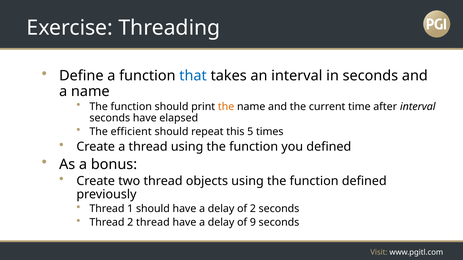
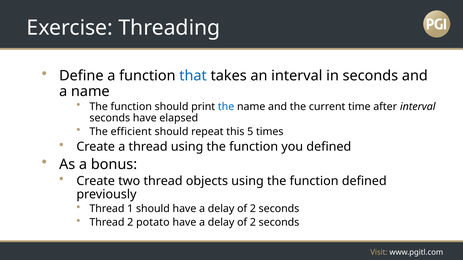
the colour: orange -> blue (226, 107)
2 thread: thread -> potato (153, 223)
9: 9 -> 2 (253, 223)
